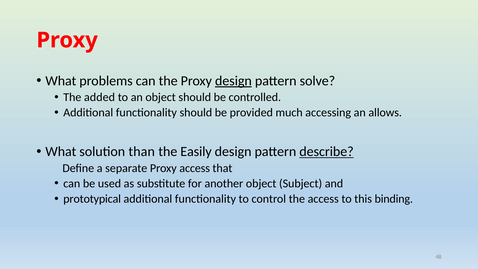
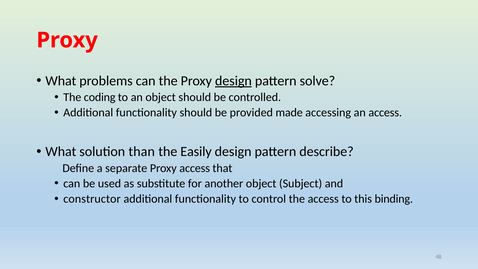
added: added -> coding (100, 97)
much: much -> made (289, 113)
an allows: allows -> access (385, 113)
describe underline: present -> none (327, 152)
prototypical: prototypical -> constructor (92, 199)
